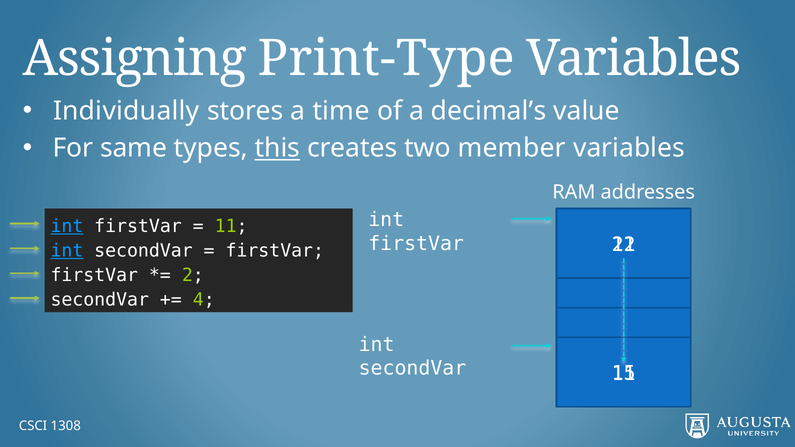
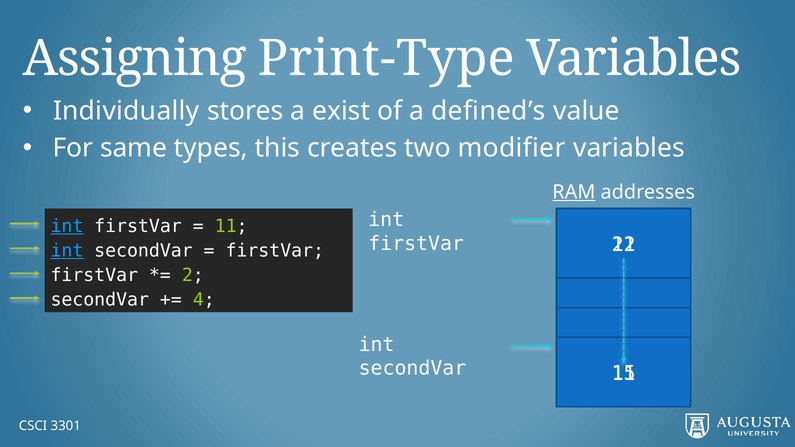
time: time -> exist (341, 111)
decimal’s: decimal’s -> defined’s (488, 111)
this underline: present -> none (277, 148)
member: member -> modifier (512, 148)
RAM underline: none -> present (574, 192)
1308: 1308 -> 3301 (66, 426)
